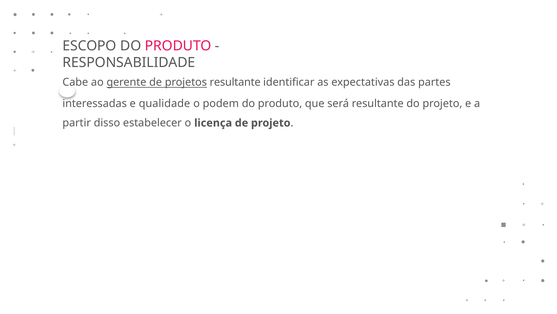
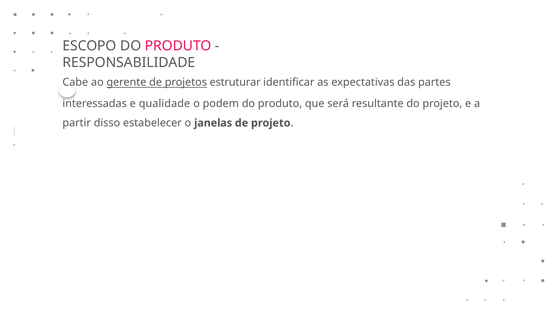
projetos resultante: resultante -> estruturar (235, 82)
licença: licença -> janelas (213, 123)
